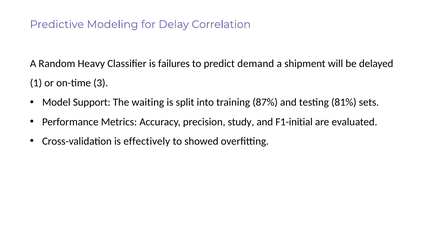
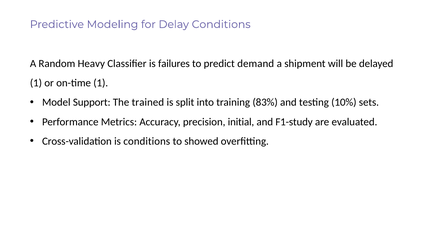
Delay Correlation: Correlation -> Conditions (221, 24)
on-time 3: 3 -> 1 (101, 83)
waiting: waiting -> trained (148, 102)
87%: 87% -> 83% (265, 102)
81%: 81% -> 10% (344, 102)
study: study -> initial (241, 122)
F1-initial: F1-initial -> F1-study (294, 122)
is effectively: effectively -> conditions (147, 141)
